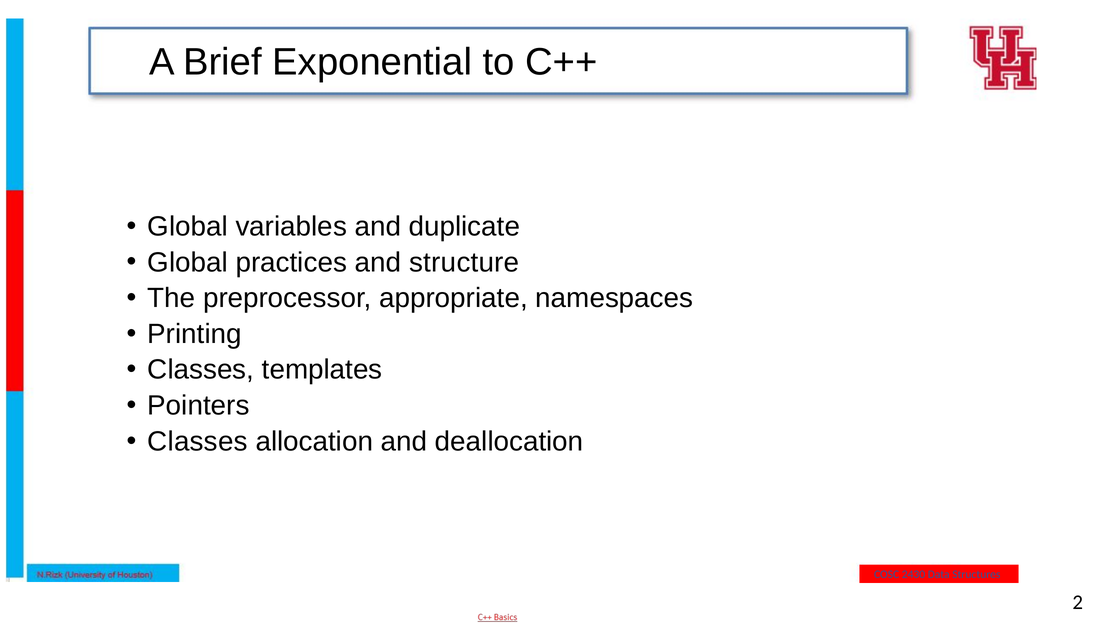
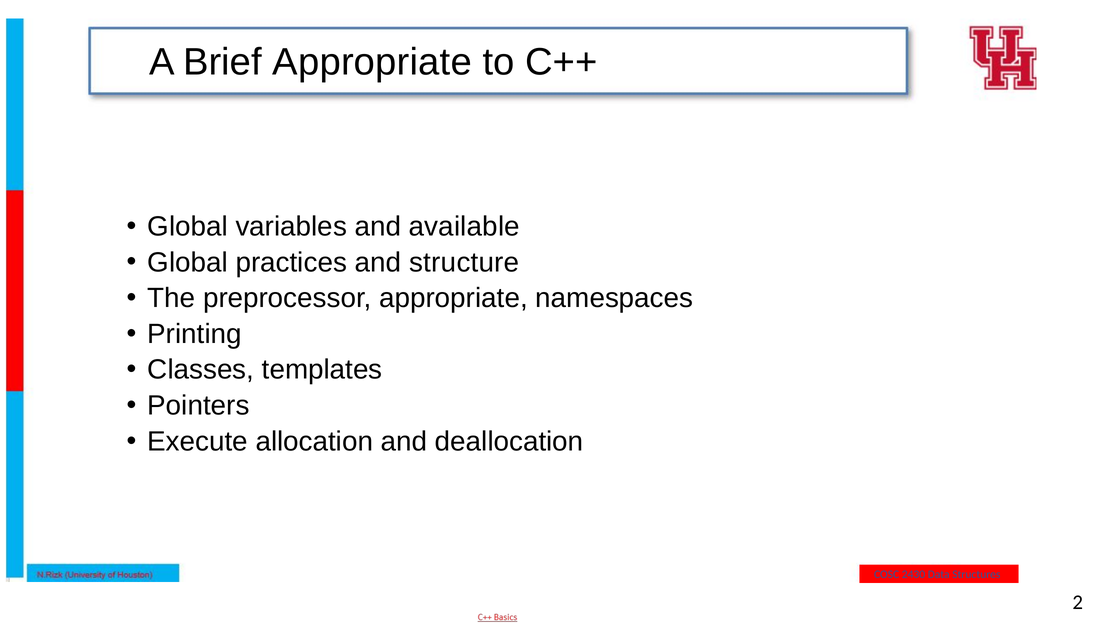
Brief Exponential: Exponential -> Appropriate (372, 62)
duplicate: duplicate -> available (464, 227)
Classes: Classes -> Execute (198, 441)
